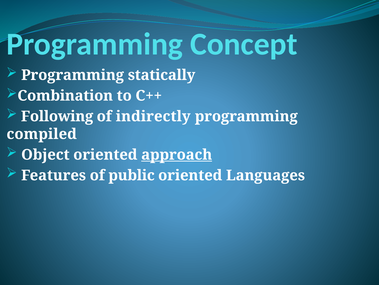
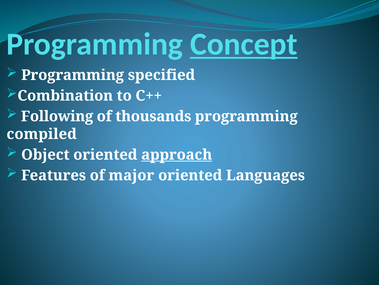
Concept underline: none -> present (244, 44)
statically: statically -> specified (162, 75)
indirectly: indirectly -> thousands (153, 116)
public: public -> major (131, 175)
